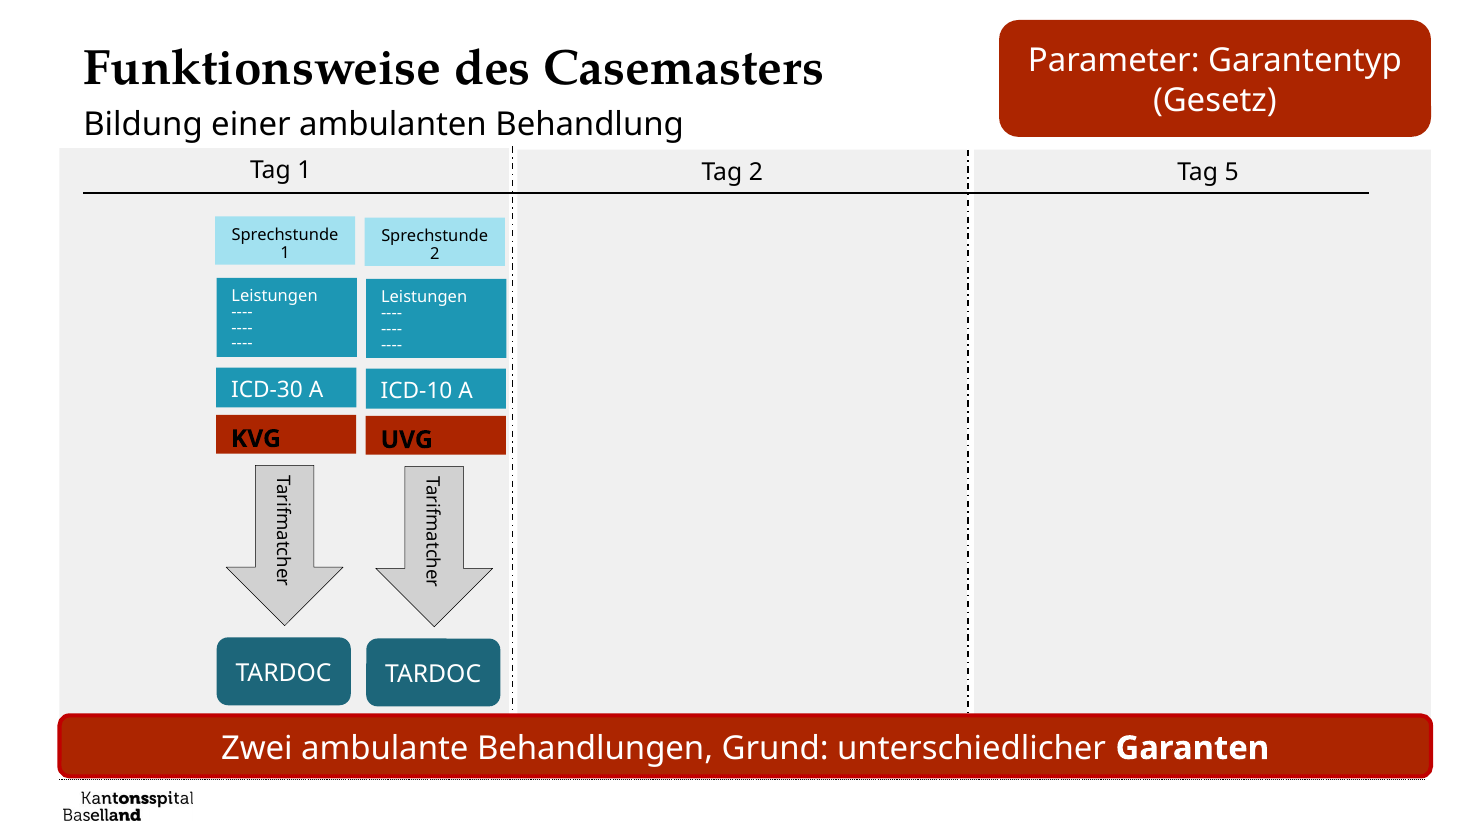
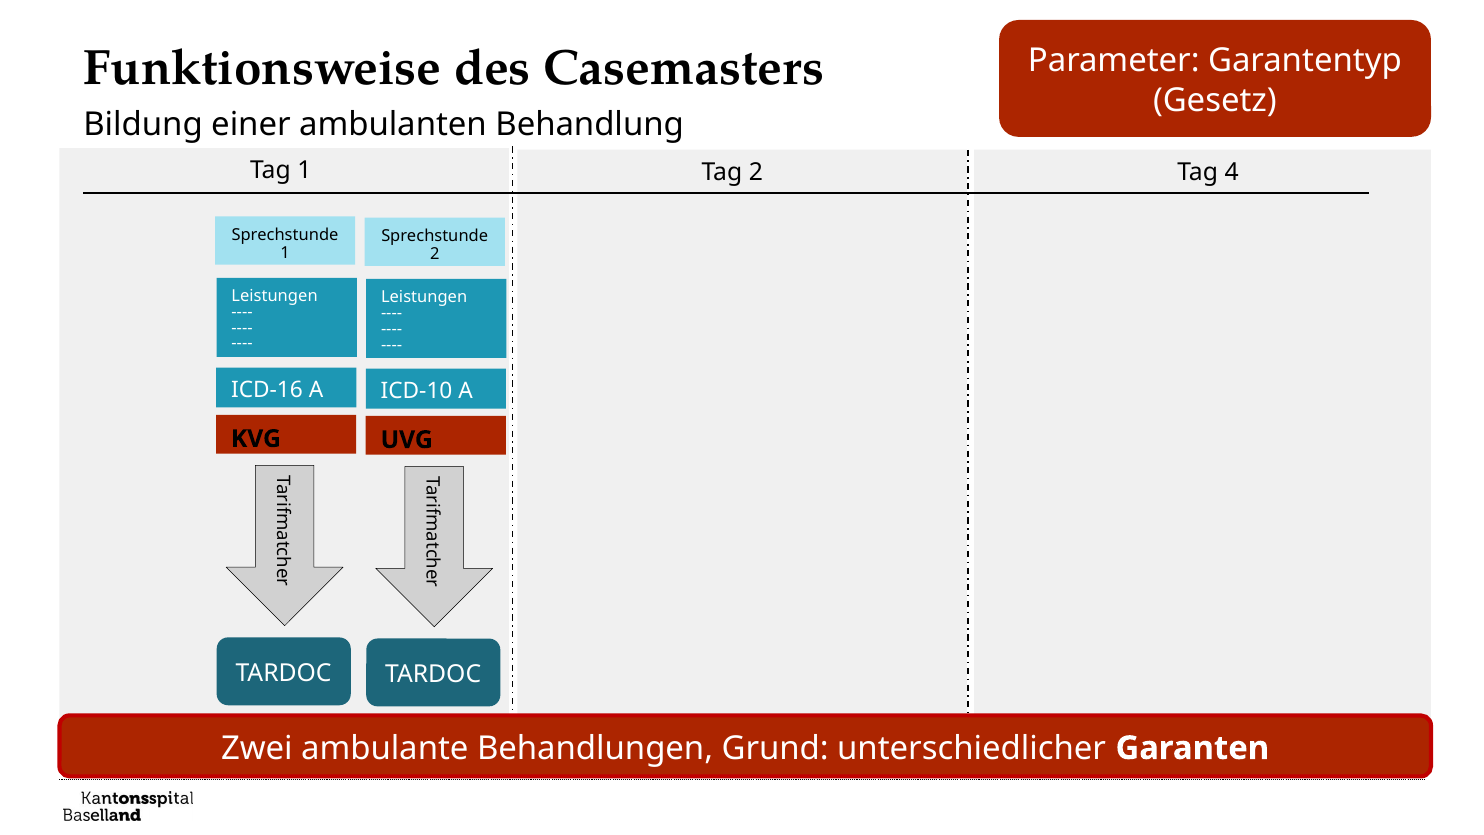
5: 5 -> 4 (1232, 172)
ICD-30: ICD-30 -> ICD-16 (267, 390)
